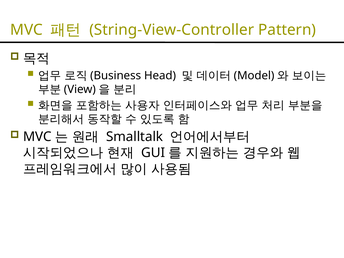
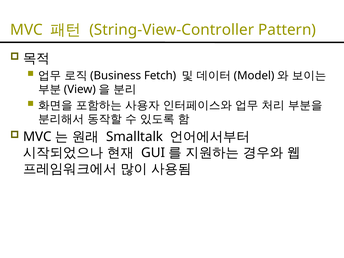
Head: Head -> Fetch (160, 75)
